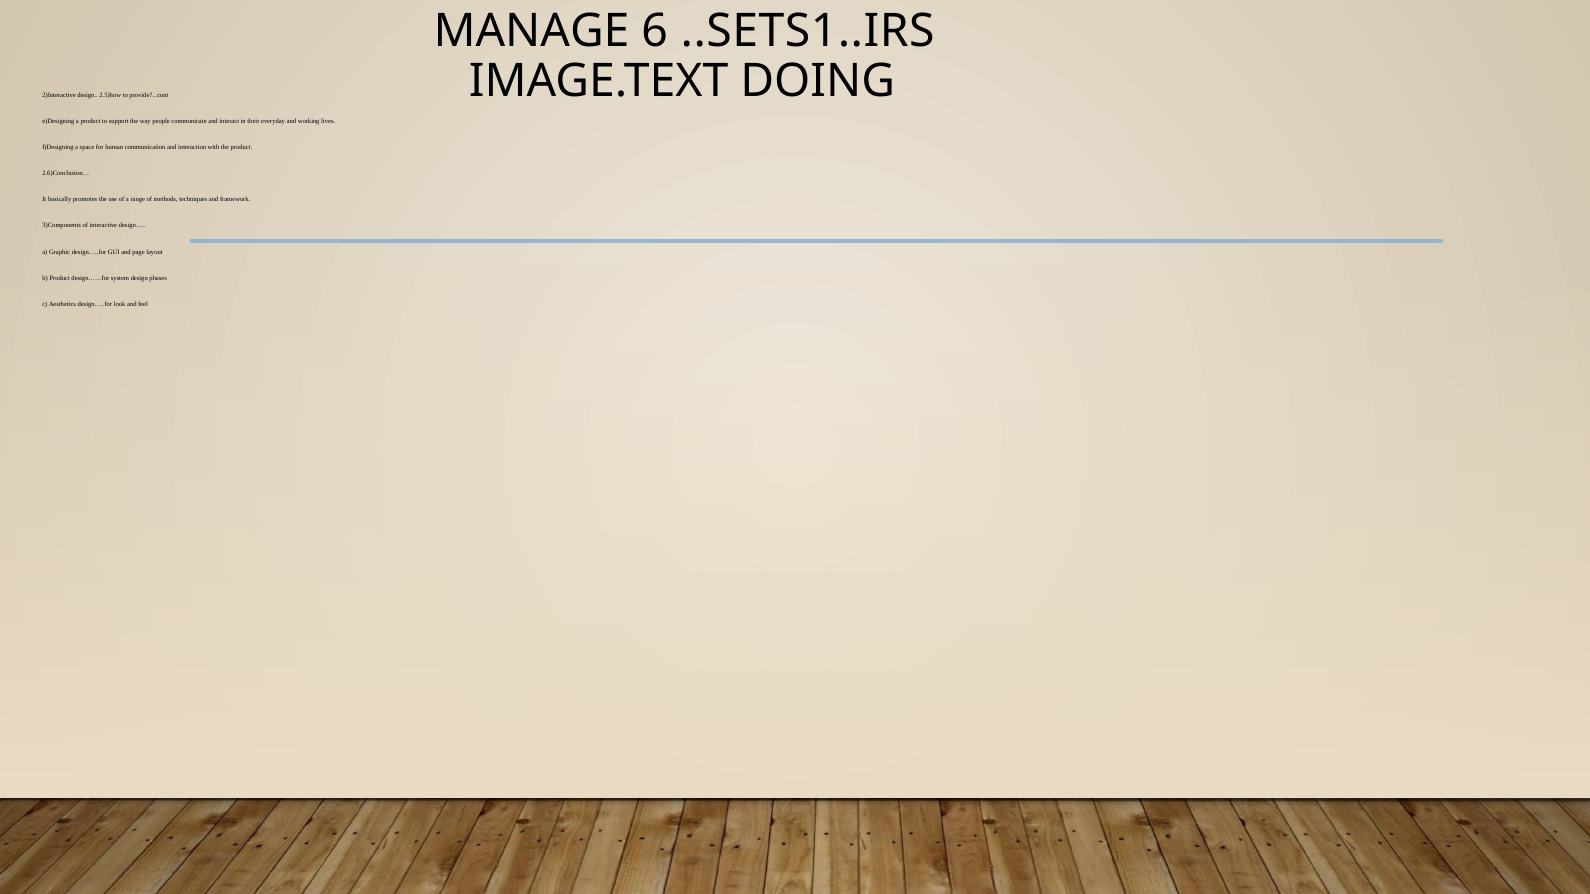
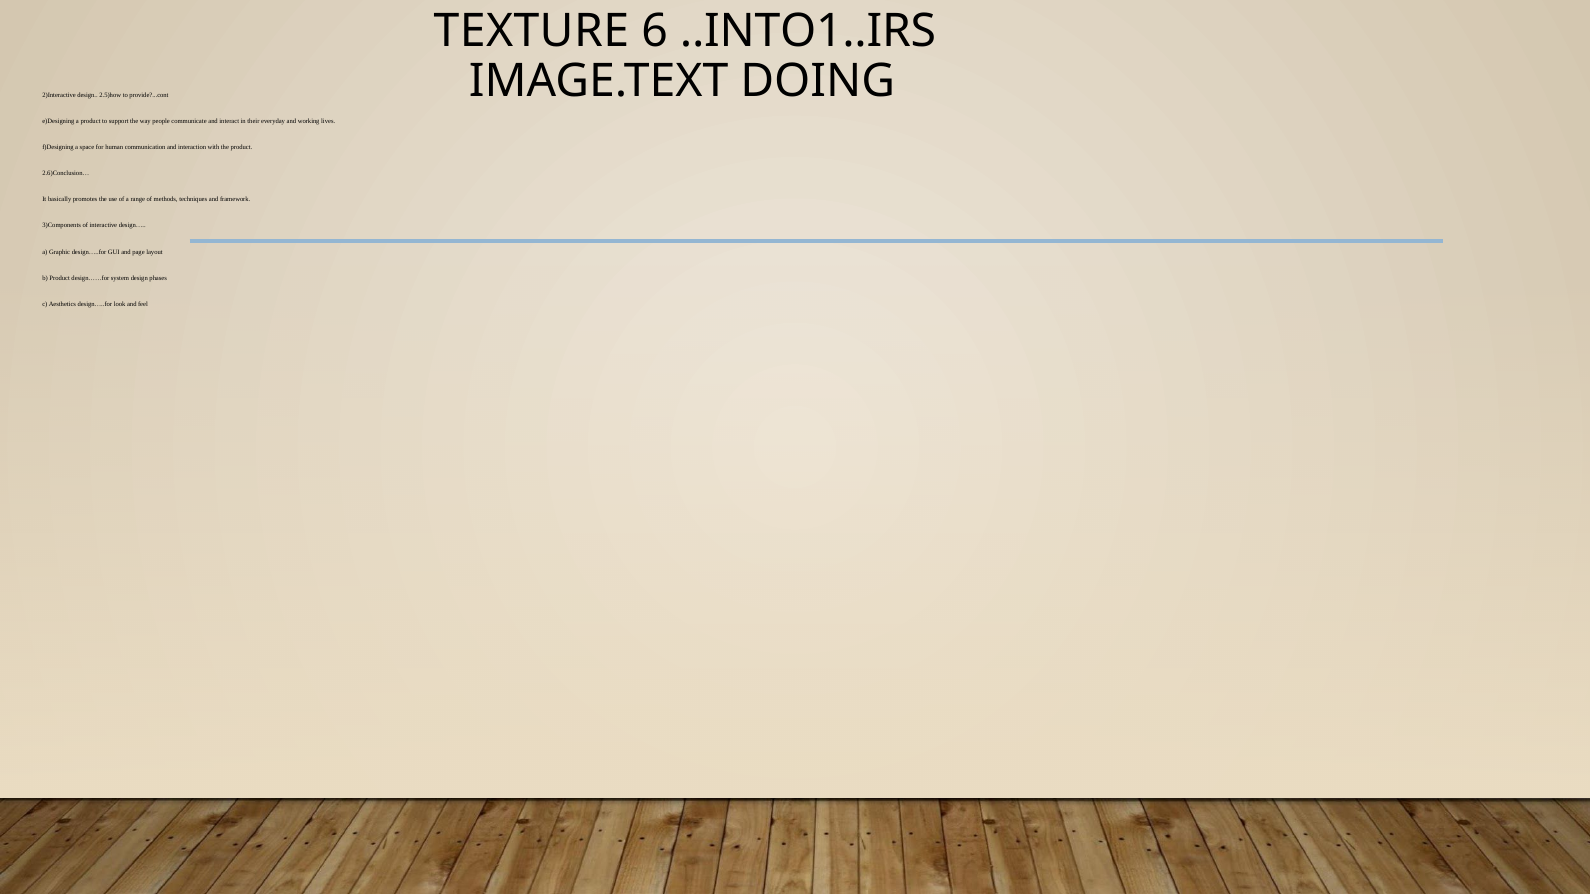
MANAGE: MANAGE -> TEXTURE (531, 31)
..SETS1..IRS: ..SETS1..IRS -> ..INTO1..IRS (808, 31)
